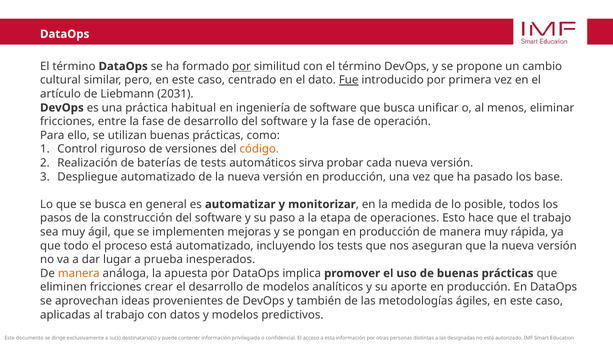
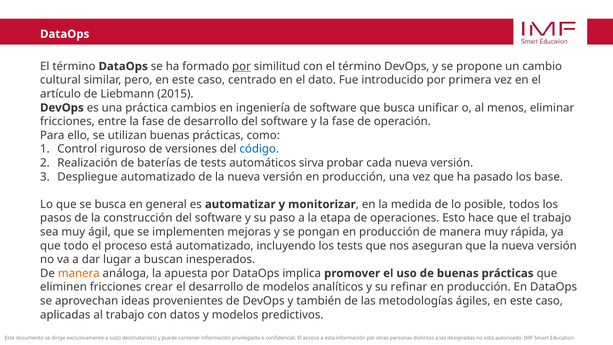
Fue underline: present -> none (349, 80)
2031: 2031 -> 2015 (175, 94)
habitual: habitual -> cambios (194, 108)
código colour: orange -> blue (259, 149)
prueba: prueba -> buscan (163, 259)
aporte: aporte -> refinar (409, 287)
